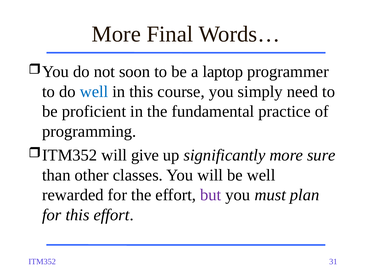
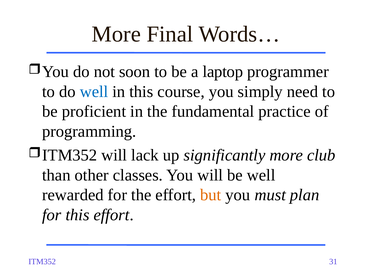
give: give -> lack (145, 155)
sure: sure -> club (321, 155)
but colour: purple -> orange (211, 195)
